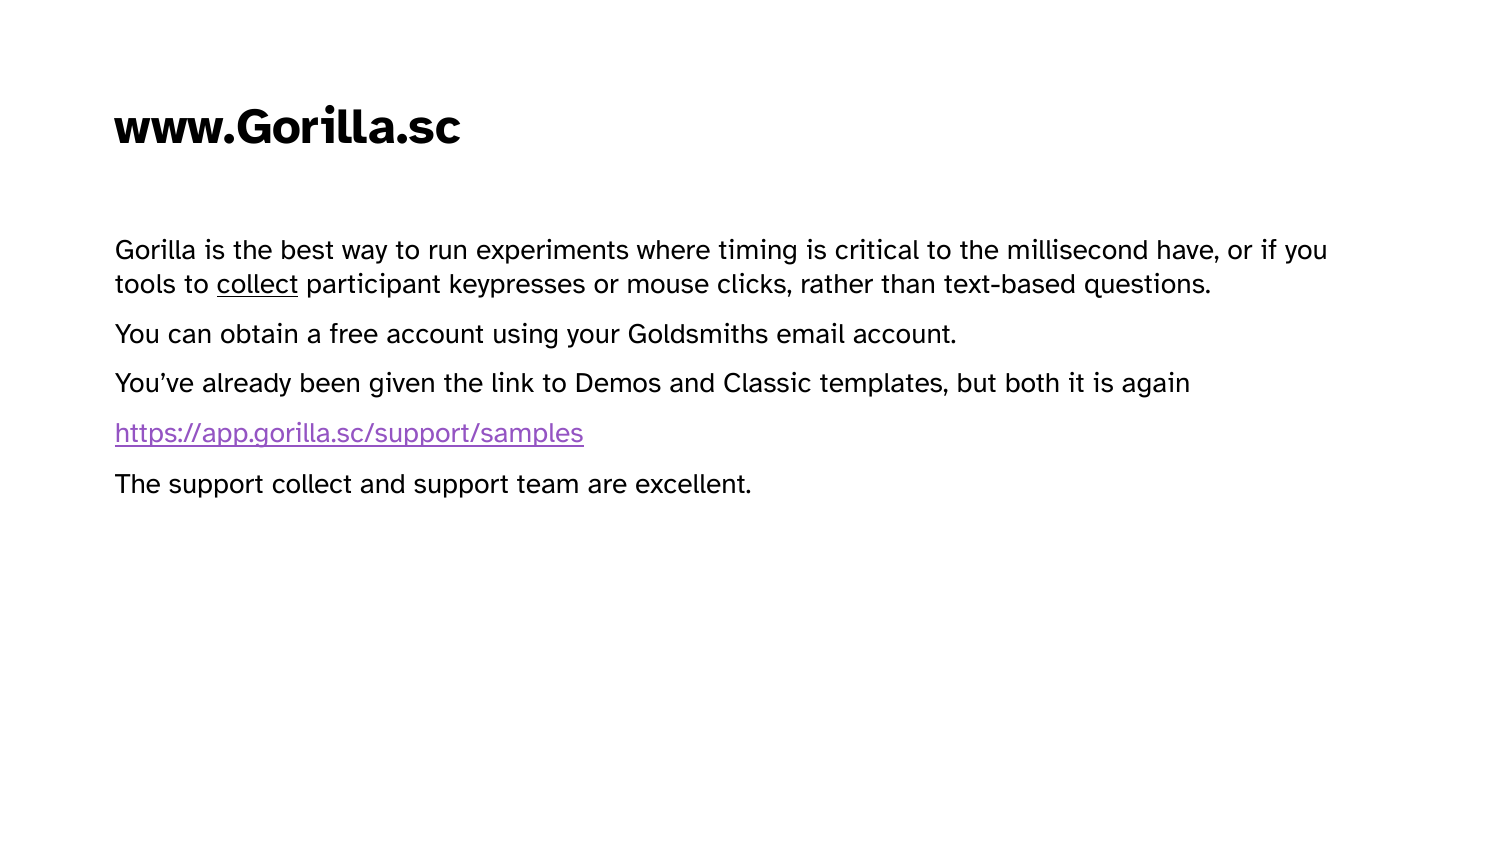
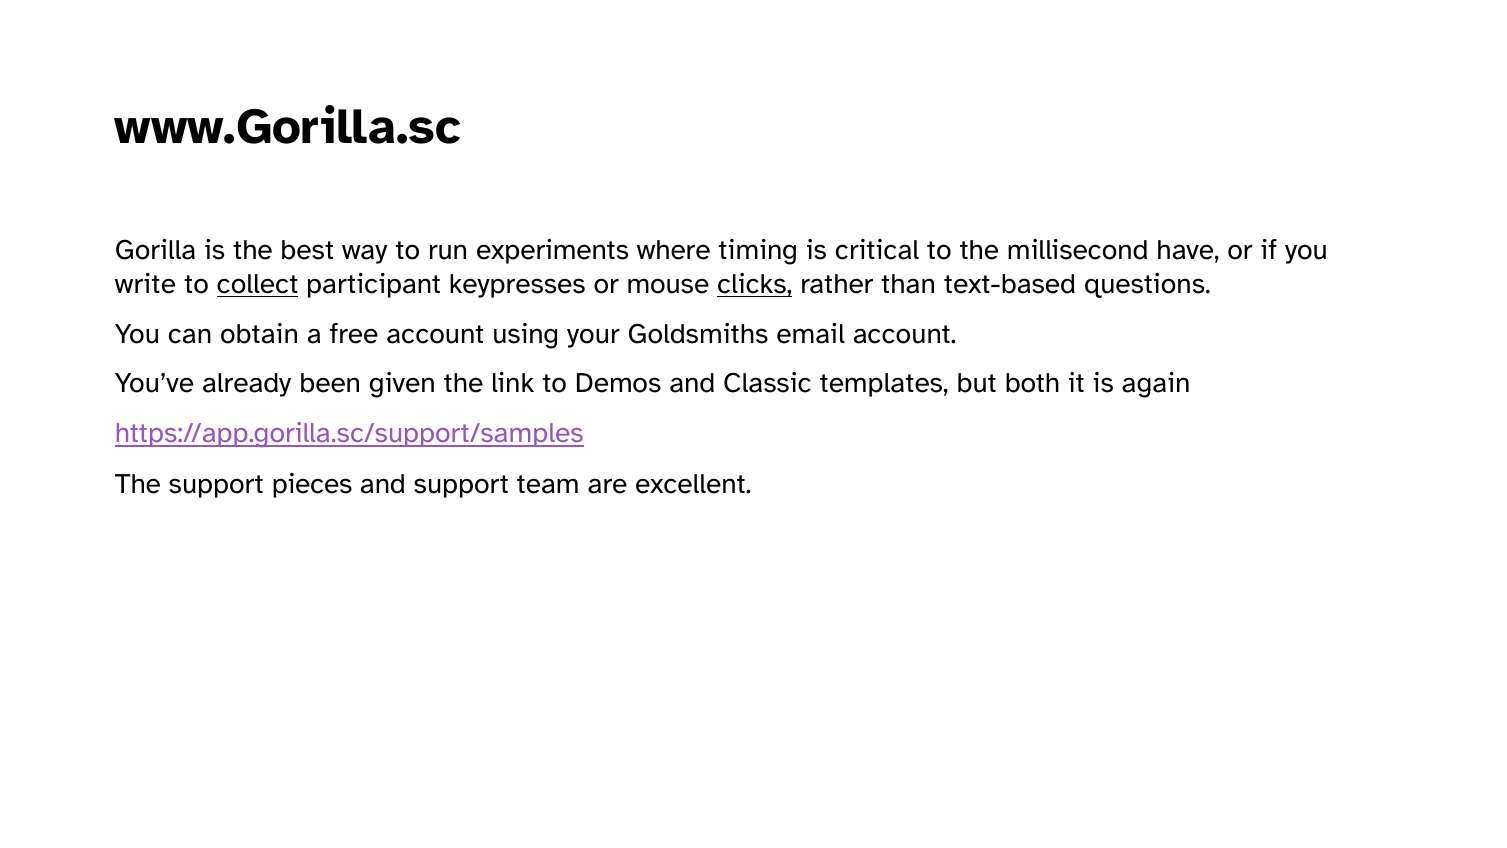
tools: tools -> write (145, 284)
clicks underline: none -> present (755, 284)
support collect: collect -> pieces (312, 484)
